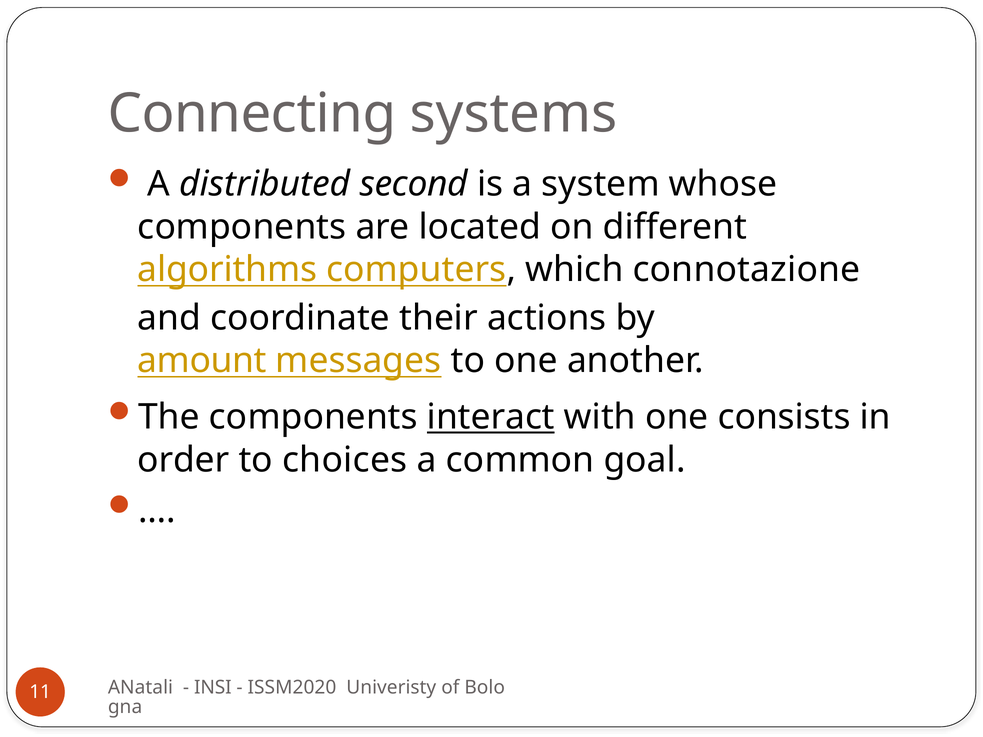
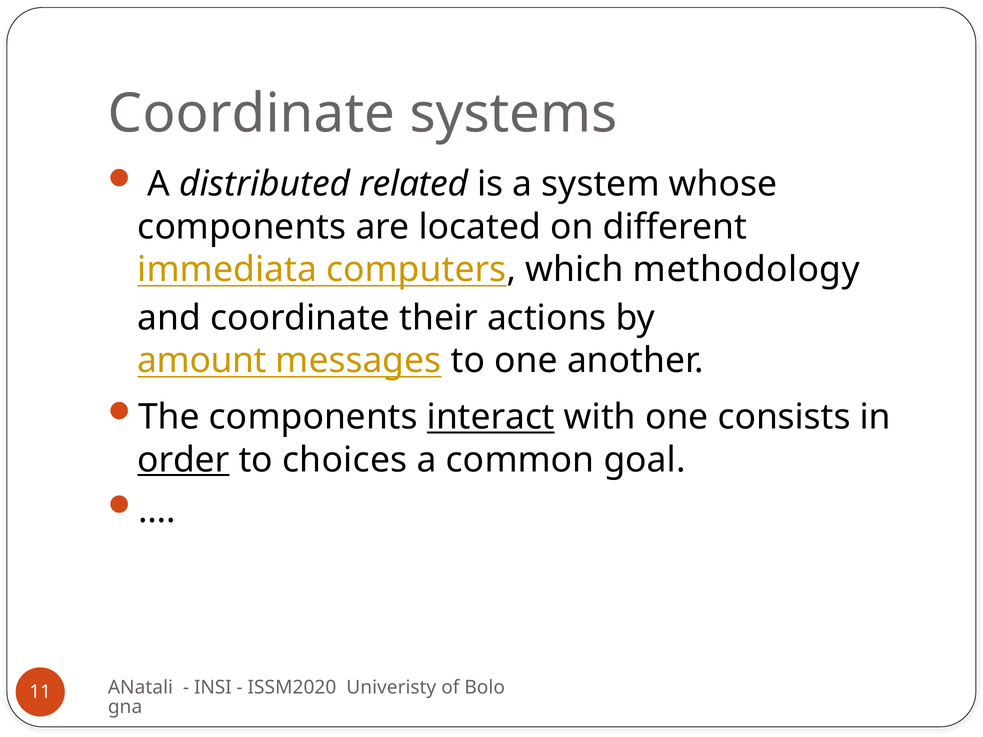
Connecting: Connecting -> Coordinate (252, 114)
second: second -> related (414, 184)
algorithms: algorithms -> immediata (227, 270)
connotazione: connotazione -> methodology (746, 270)
order underline: none -> present (183, 460)
